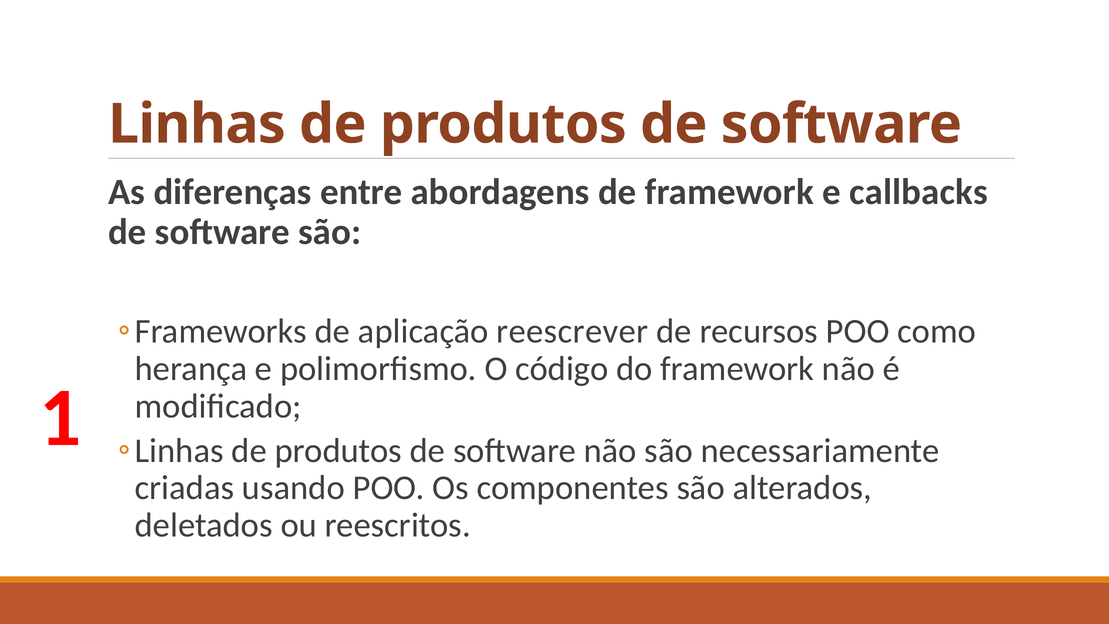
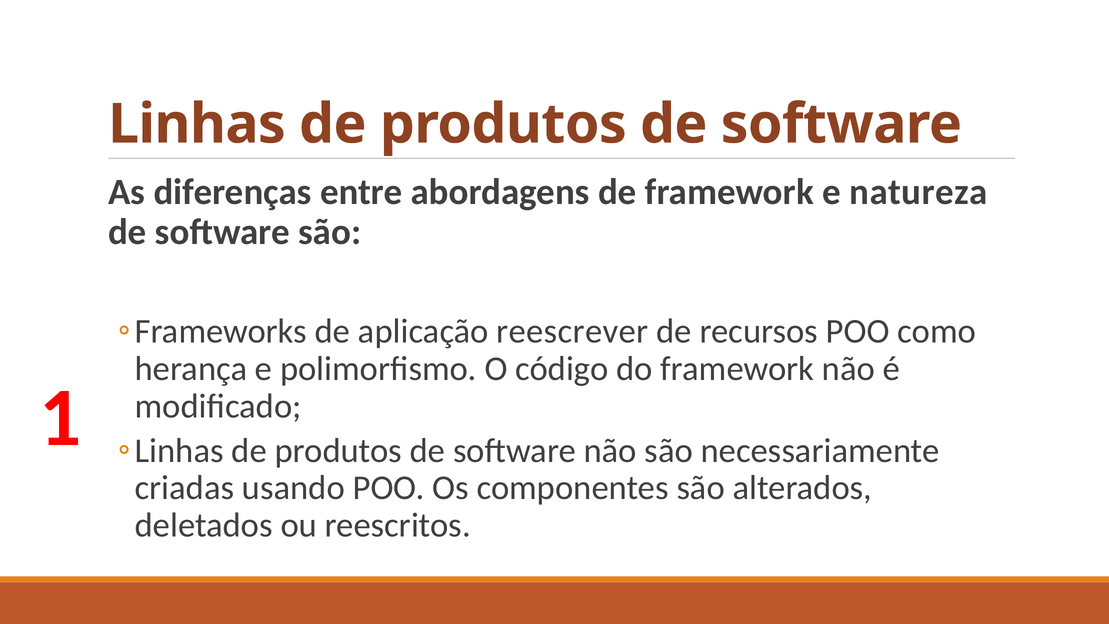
callbacks: callbacks -> natureza (918, 192)
